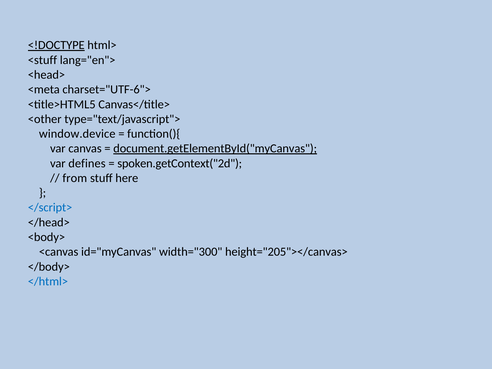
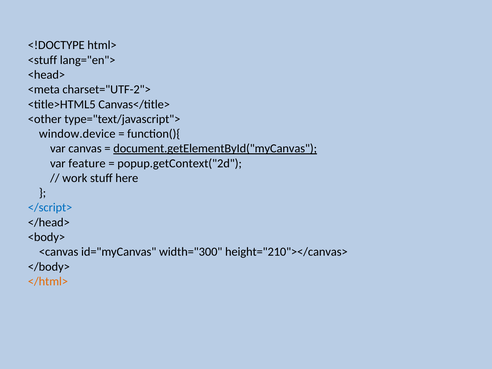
<!DOCTYPE underline: present -> none (56, 45)
charset="UTF-6">: charset="UTF-6"> -> charset="UTF-2"> (107, 90)
defines: defines -> feature (87, 163)
spoken.getContext("2d: spoken.getContext("2d -> popup.getContext("2d (180, 163)
from: from -> work (75, 178)
height="205"></canvas>: height="205"></canvas> -> height="210"></canvas> (286, 252)
</html> colour: blue -> orange (48, 281)
